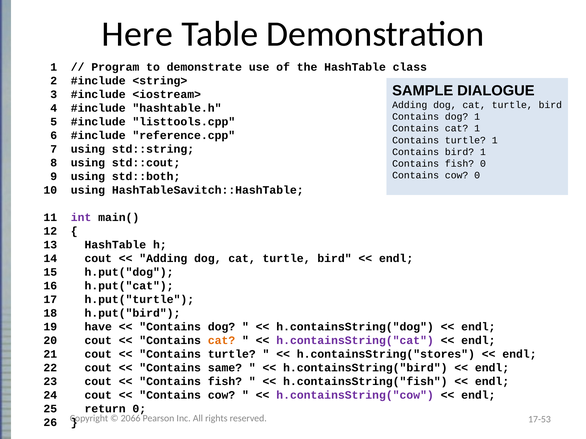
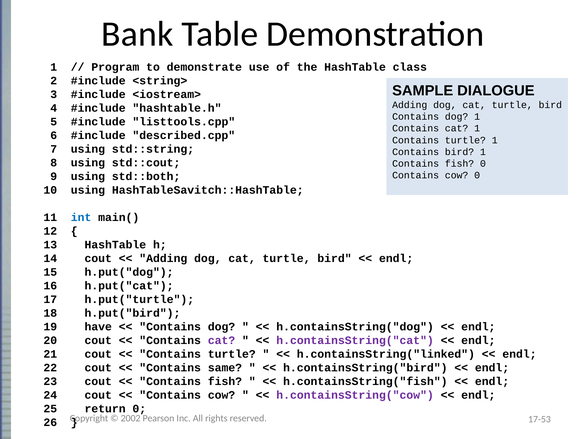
Here: Here -> Bank (137, 34)
reference.cpp: reference.cpp -> described.cpp (184, 136)
int colour: purple -> blue (81, 218)
cat colour: orange -> purple (222, 341)
h.containsString("stores: h.containsString("stores -> h.containsString("linked (386, 355)
2066: 2066 -> 2002 (131, 419)
